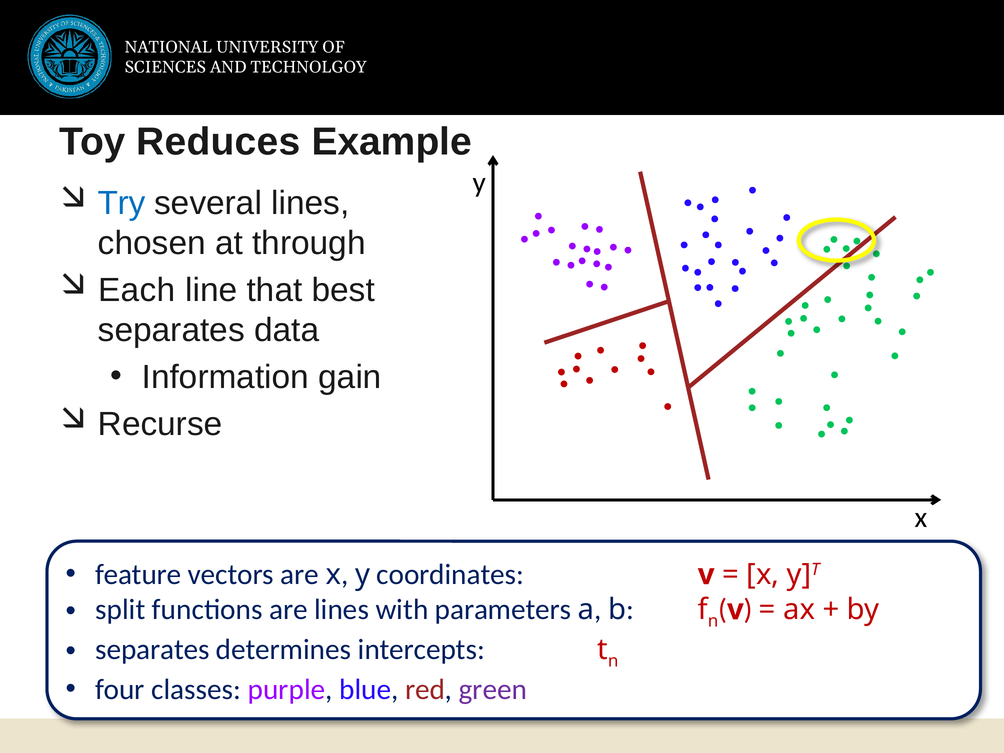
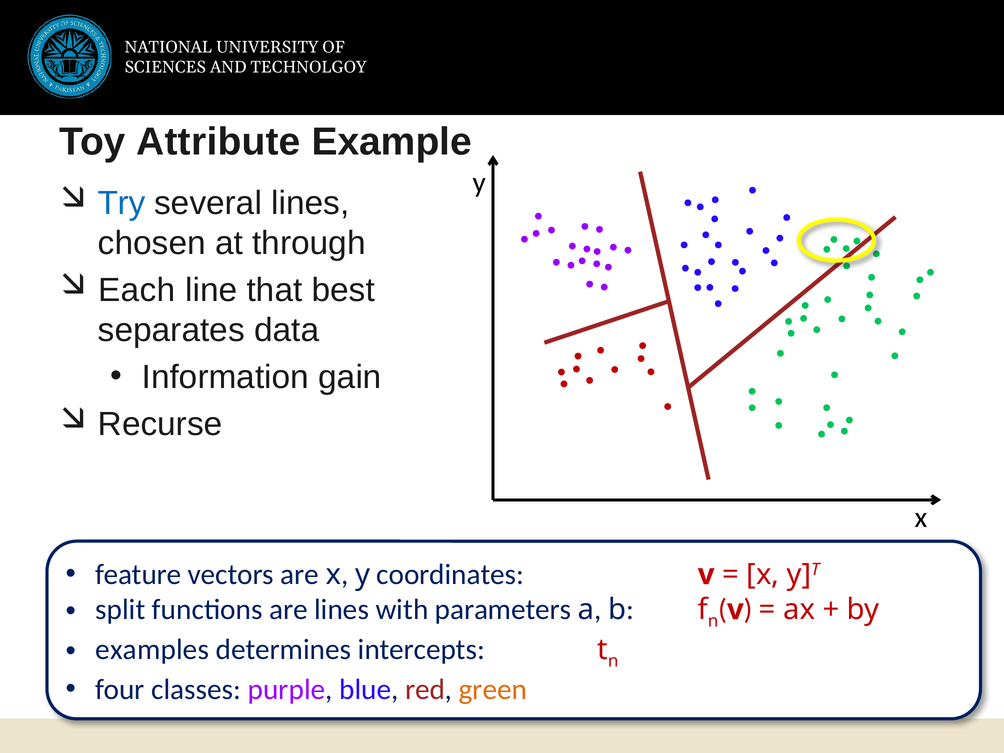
Reduces: Reduces -> Attribute (218, 142)
separates: separates -> examples (152, 650)
green colour: purple -> orange (493, 690)
